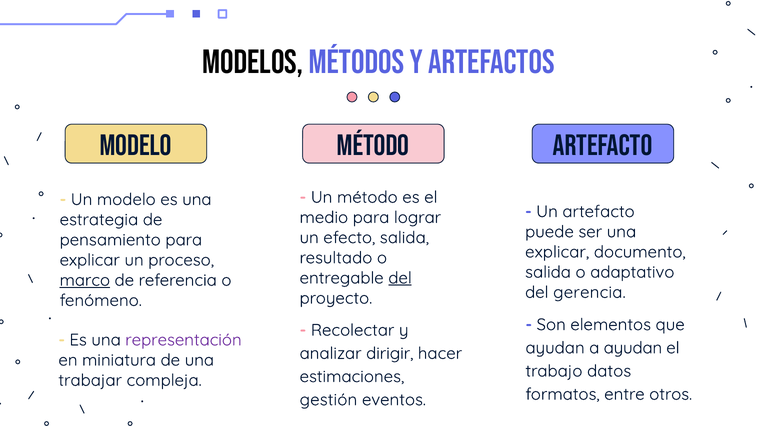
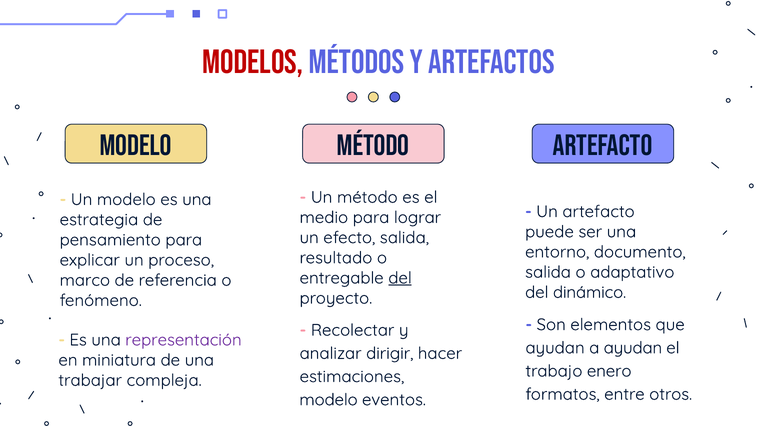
Modelos colour: black -> red (253, 62)
explicar: explicar -> entorno (557, 252)
marco underline: present -> none (85, 280)
gerencia: gerencia -> dinámico (590, 292)
datos: datos -> enero (609, 371)
gestión: gestión -> modelo (329, 400)
